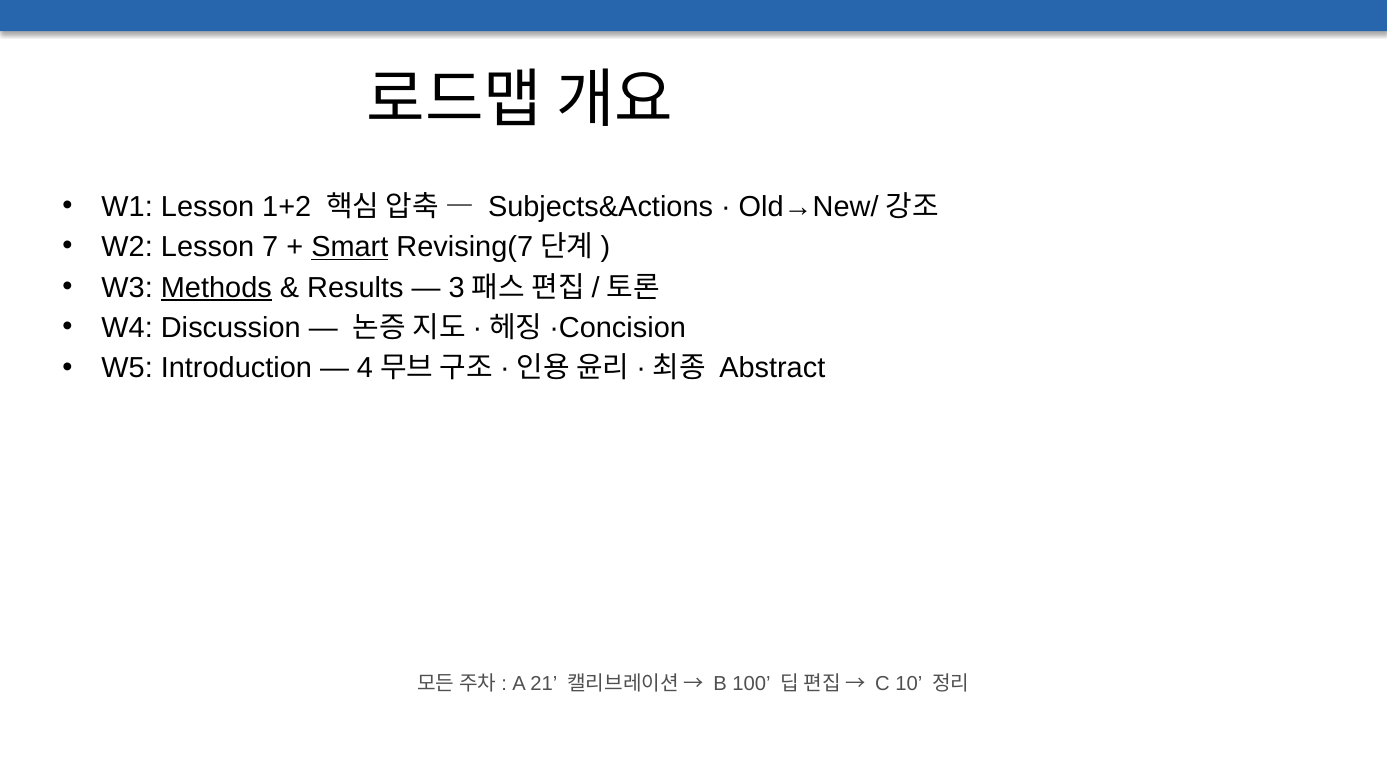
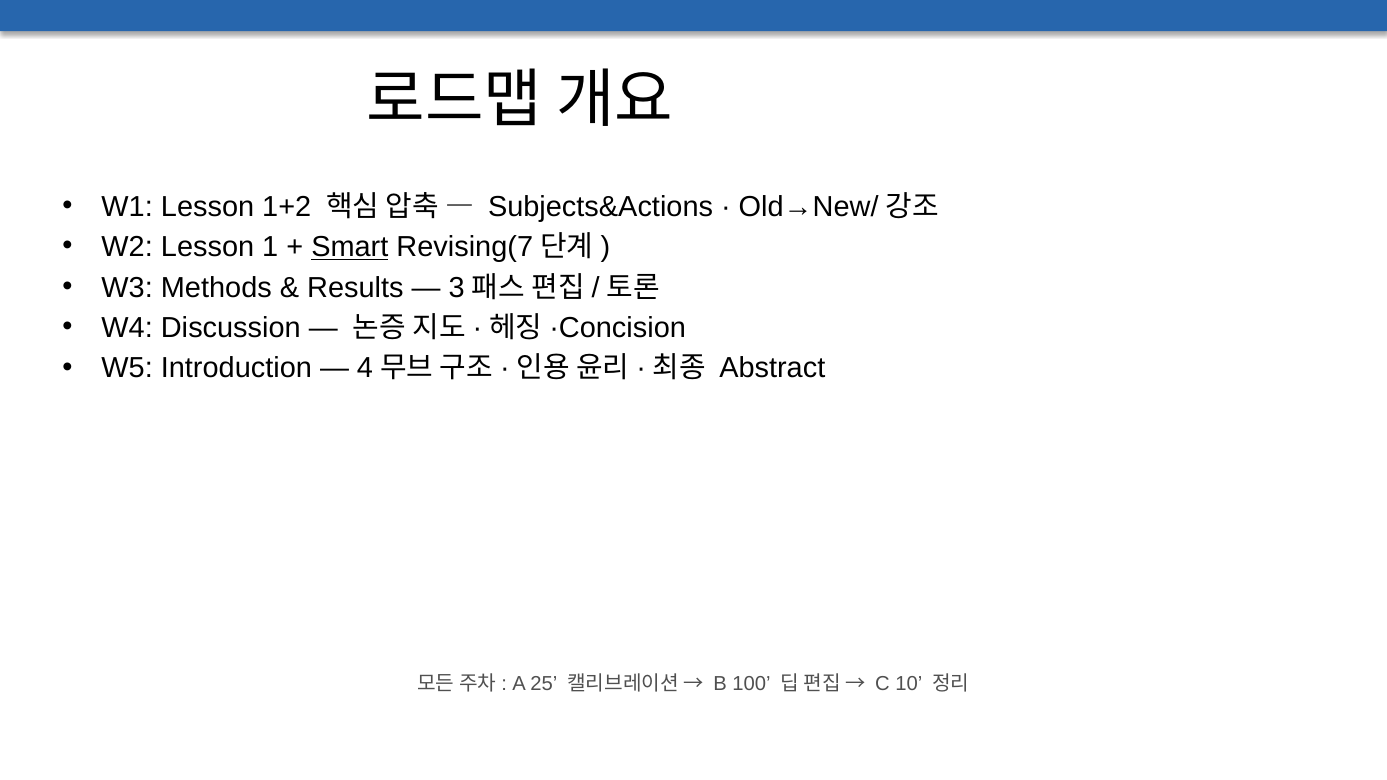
7: 7 -> 1 (270, 247)
Methods underline: present -> none (216, 288)
21: 21 -> 25 (544, 684)
